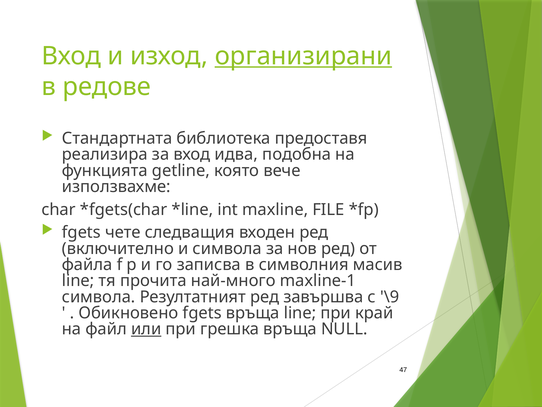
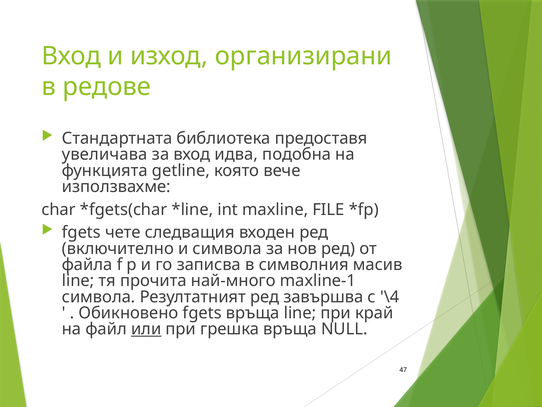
организирани underline: present -> none (303, 56)
реализира: реализира -> увеличава (105, 154)
\9: \9 -> \4 (390, 297)
